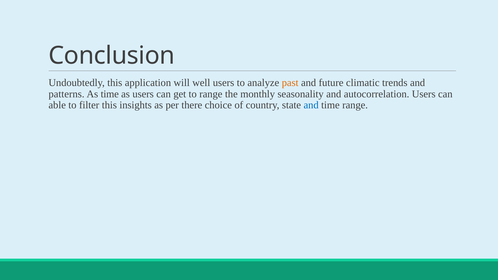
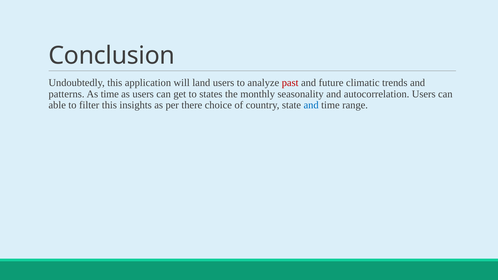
well: well -> land (201, 83)
past colour: orange -> red (290, 83)
to range: range -> states (211, 94)
